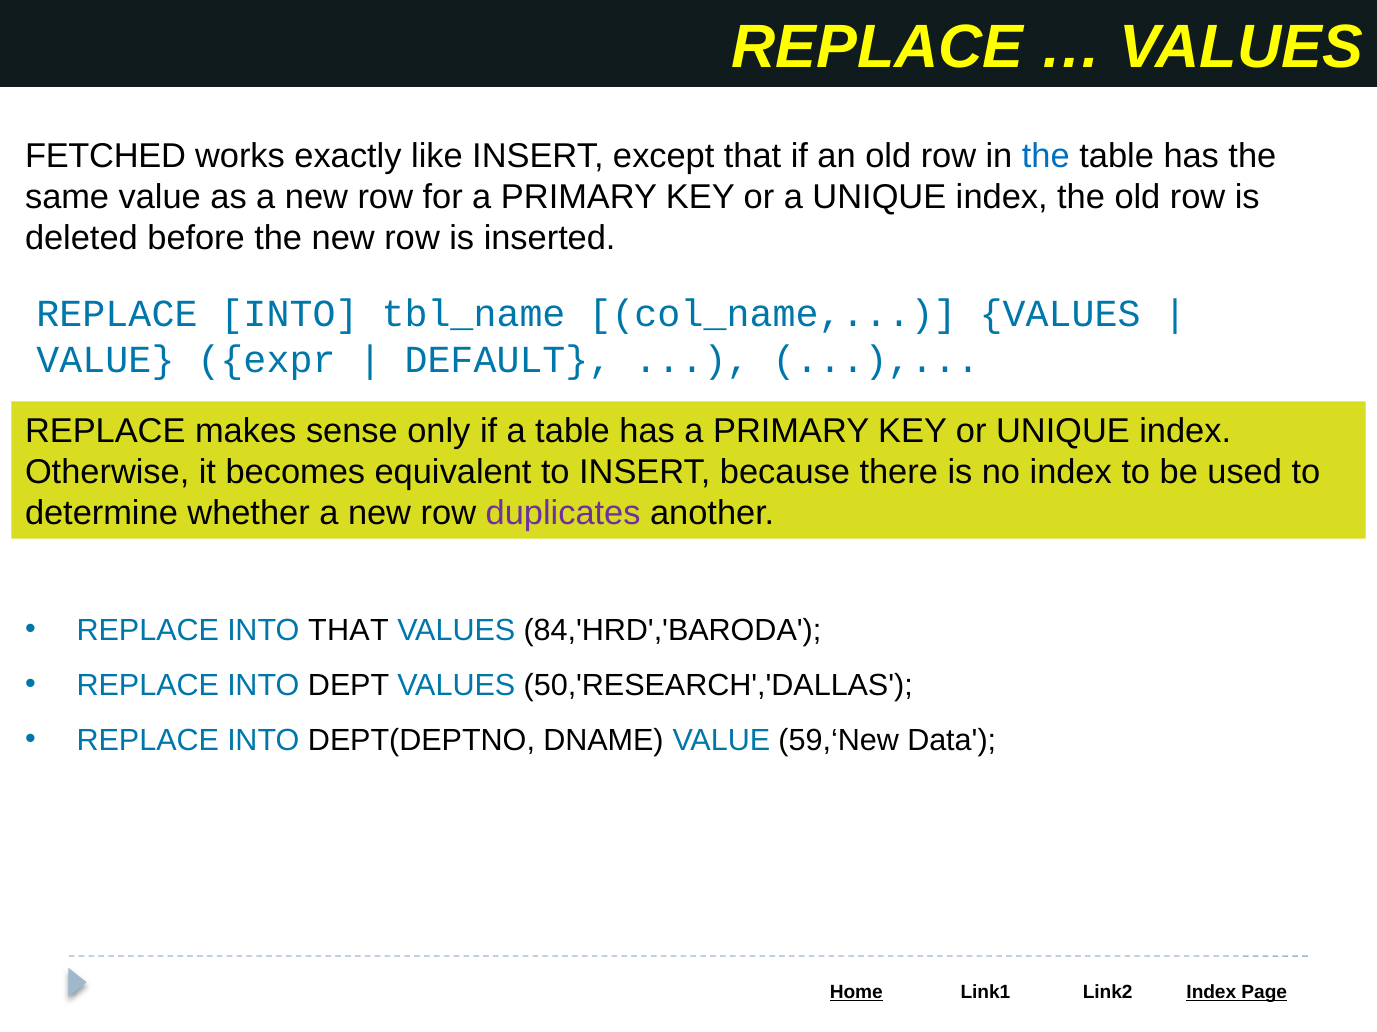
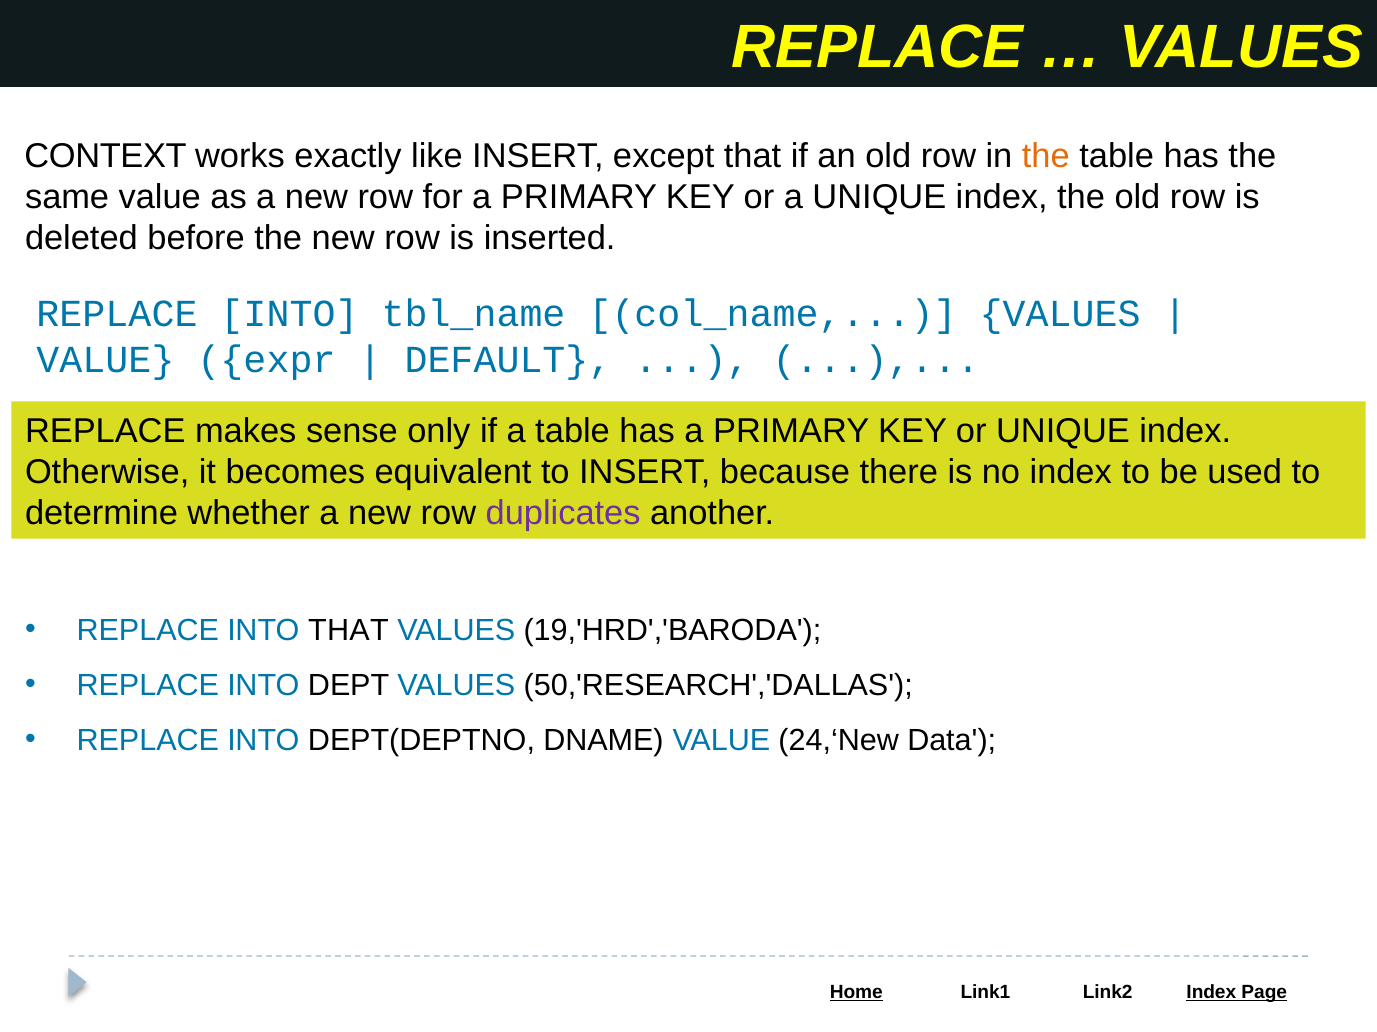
FETCHED: FETCHED -> CONTEXT (105, 156)
the colour: blue -> orange (1046, 156)
84,'HRD','BARODA: 84,'HRD','BARODA -> 19,'HRD','BARODA (672, 631)
59,‘New: 59,‘New -> 24,‘New (839, 741)
